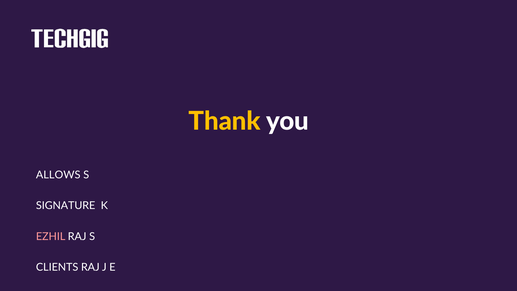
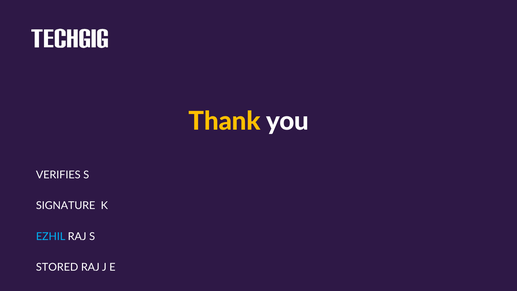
ALLOWS: ALLOWS -> VERIFIES (58, 175)
EZHIL colour: pink -> light blue (51, 236)
CLIENTS: CLIENTS -> STORED (57, 267)
